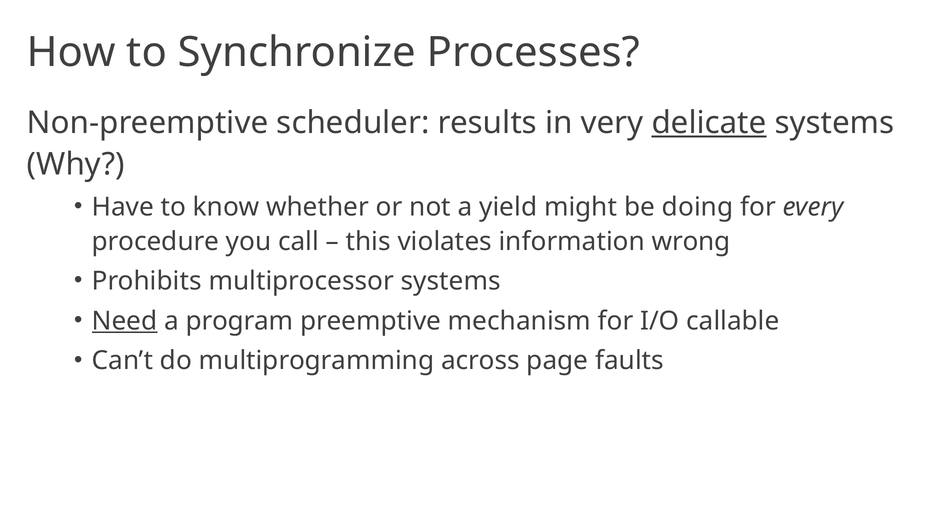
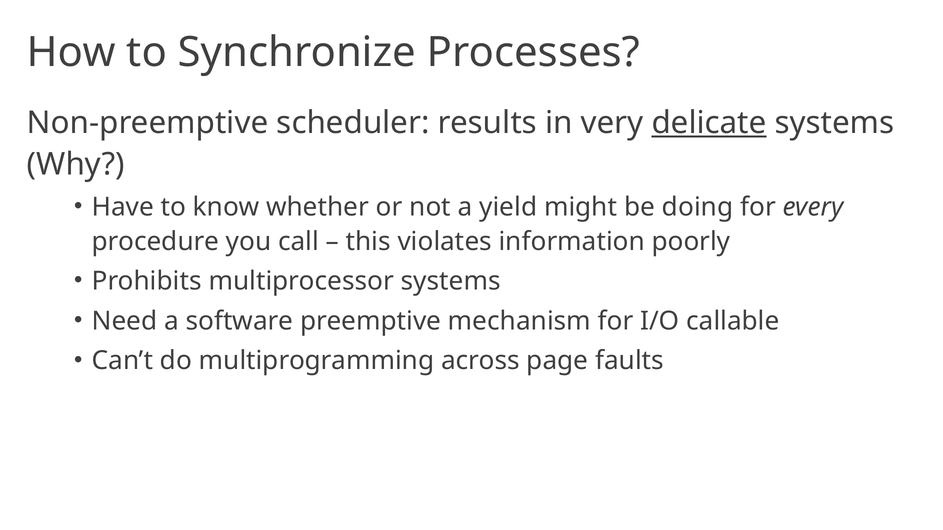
wrong: wrong -> poorly (691, 242)
Need underline: present -> none (125, 321)
program: program -> software (239, 321)
